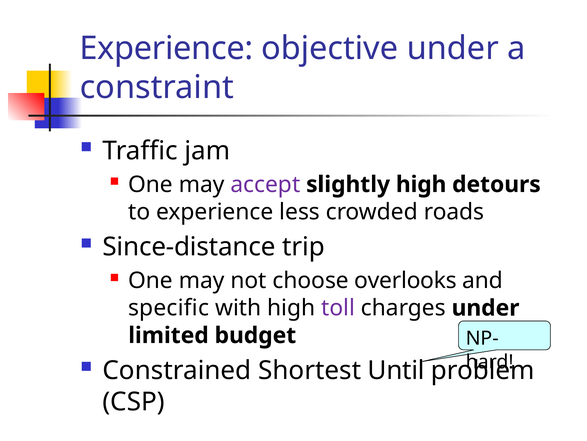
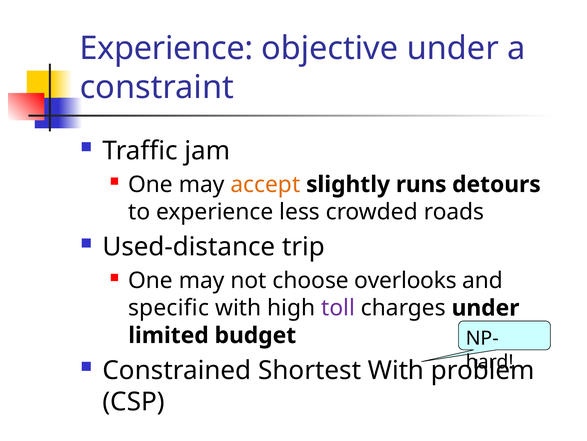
accept colour: purple -> orange (265, 184)
slightly high: high -> runs (421, 184)
Since-distance: Since-distance -> Used-distance (189, 246)
Shortest Until: Until -> With (396, 370)
